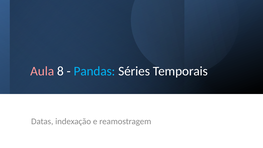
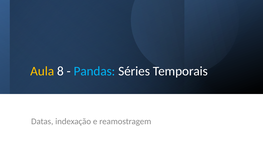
Aula colour: pink -> yellow (42, 71)
